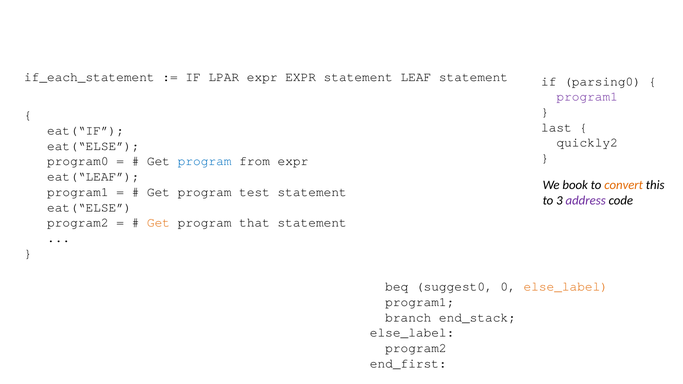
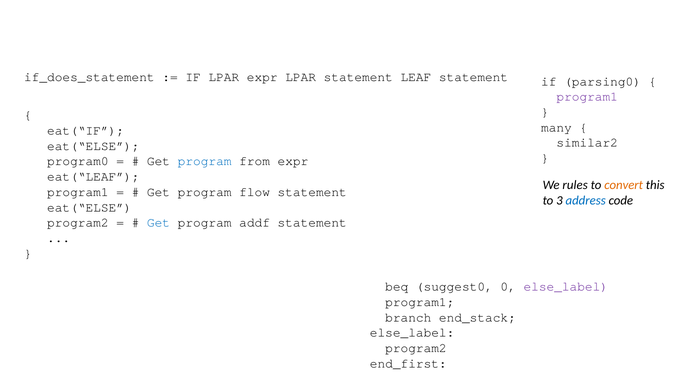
if_each_statement: if_each_statement -> if_does_statement (89, 77)
expr EXPR: EXPR -> LPAR (301, 77)
last: last -> many (556, 127)
quickly2: quickly2 -> similar2 (587, 143)
book: book -> rules (575, 185)
test: test -> flow (255, 192)
address colour: purple -> blue (586, 201)
Get colour: orange -> blue (159, 223)
that: that -> addf (255, 223)
else_label colour: orange -> purple (566, 287)
